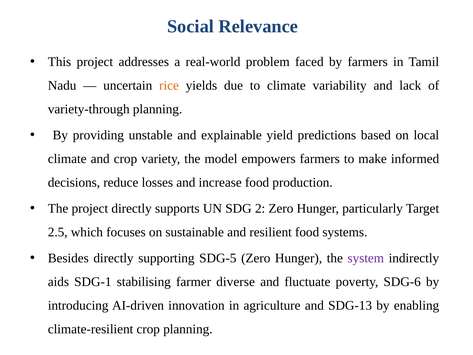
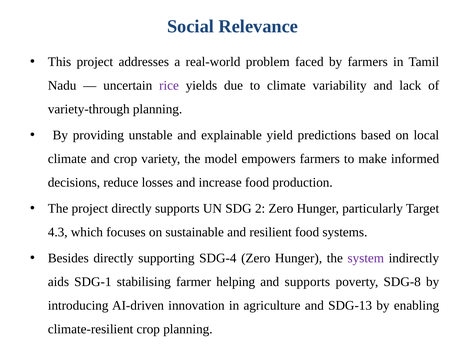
rice colour: orange -> purple (169, 85)
2.5: 2.5 -> 4.3 (58, 232)
SDG-5: SDG-5 -> SDG-4 (218, 258)
diverse: diverse -> helping (236, 282)
and fluctuate: fluctuate -> supports (307, 282)
SDG-6: SDG-6 -> SDG-8 (402, 282)
